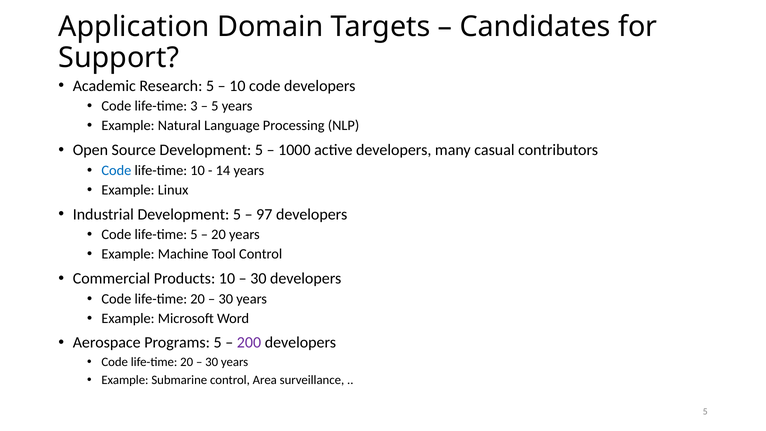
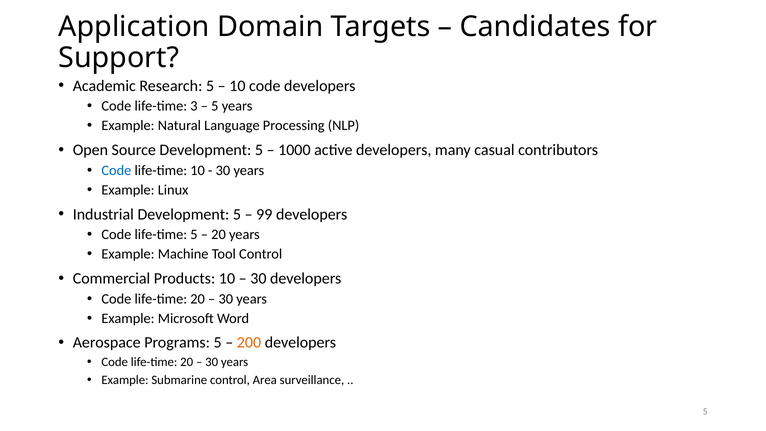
14: 14 -> 30 (223, 170)
97: 97 -> 99 (264, 214)
200 colour: purple -> orange (249, 343)
